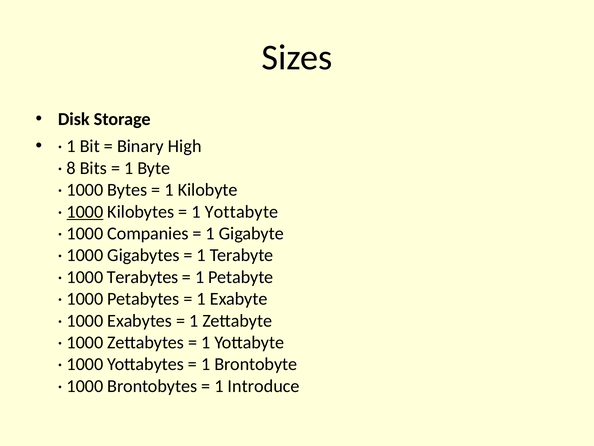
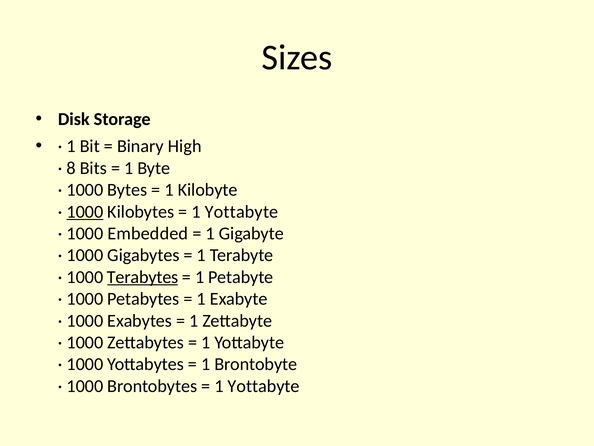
Companies: Companies -> Embedded (148, 233)
Terabytes underline: none -> present (143, 277)
Introduce: Introduce -> Yottabyte (264, 386)
